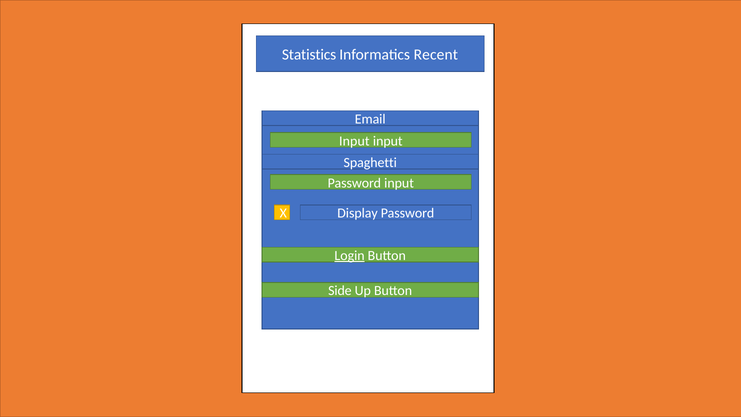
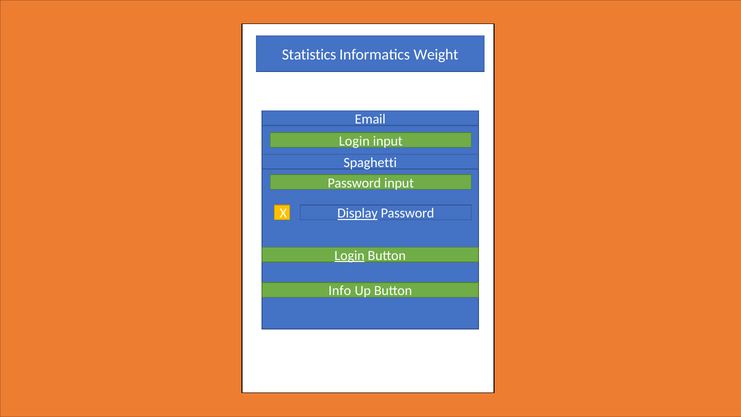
Recent: Recent -> Weight (436, 55)
Input: Input -> Login (354, 141)
Display underline: none -> present (358, 213)
Side: Side -> Info (340, 291)
